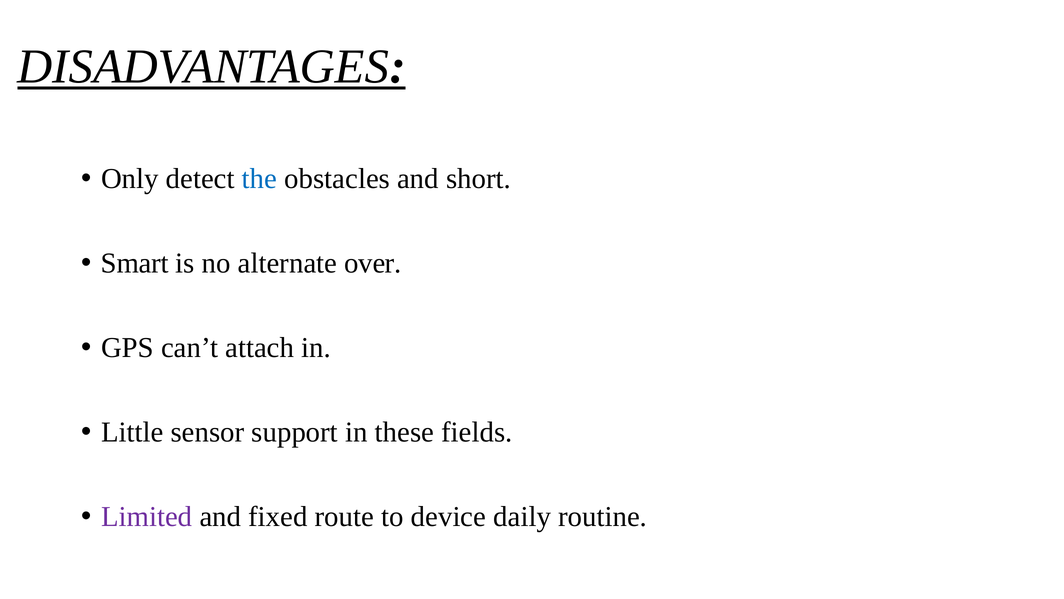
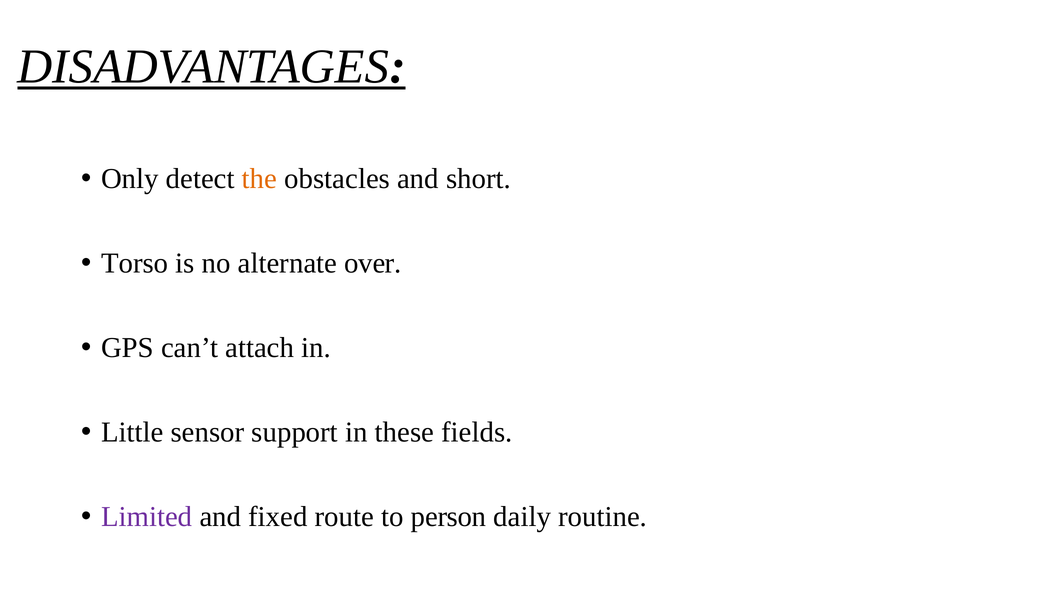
the colour: blue -> orange (260, 179)
Smart: Smart -> Torso (135, 263)
device: device -> person (449, 516)
